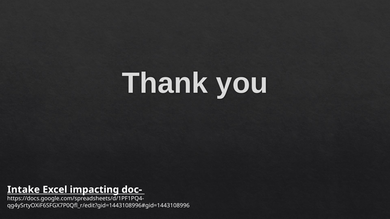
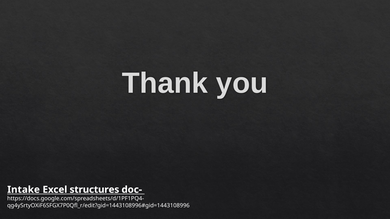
impacting: impacting -> structures (94, 190)
